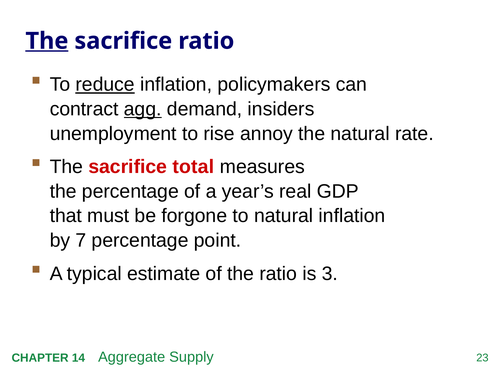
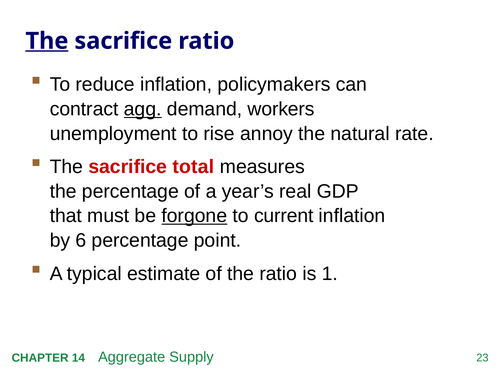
reduce underline: present -> none (105, 84)
insiders: insiders -> workers (281, 109)
forgone underline: none -> present (194, 215)
to natural: natural -> current (284, 215)
7: 7 -> 6 (81, 240)
3: 3 -> 1 (330, 273)
